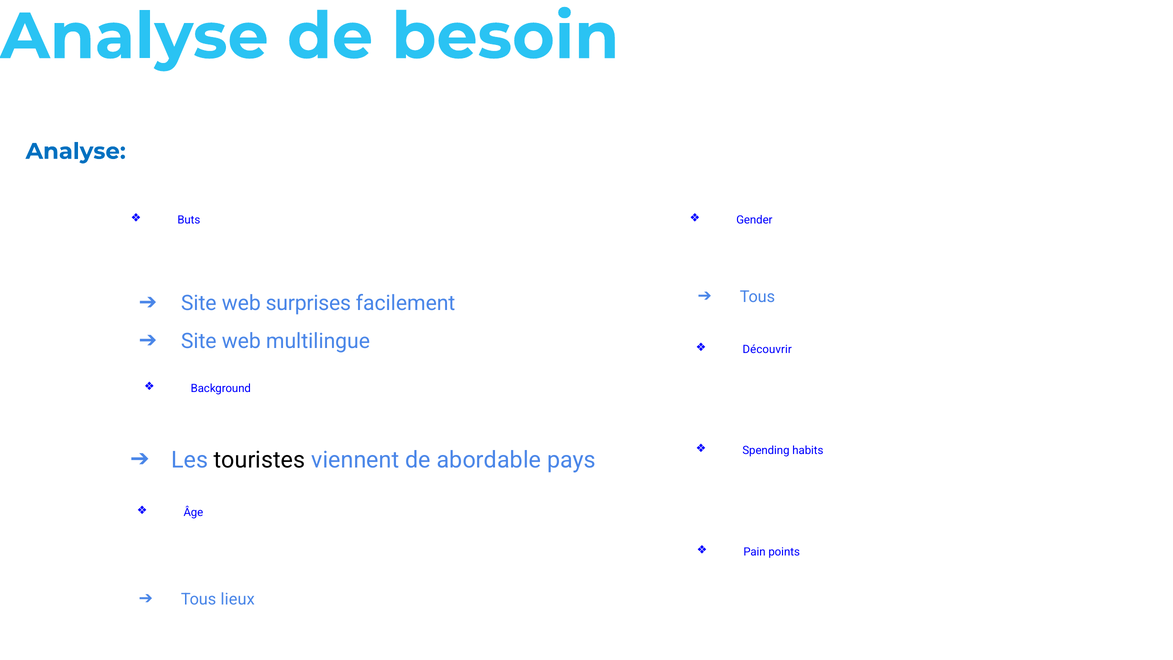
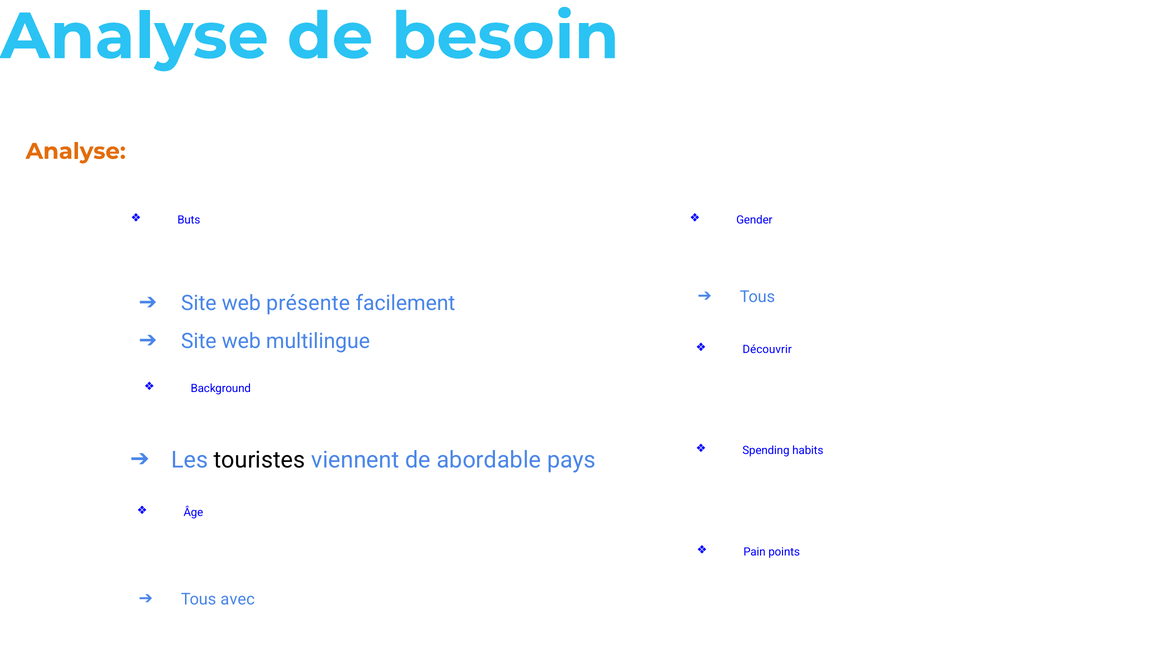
Analyse colour: blue -> orange (76, 151)
surprises: surprises -> présente (308, 303)
lieux: lieux -> avec (238, 599)
